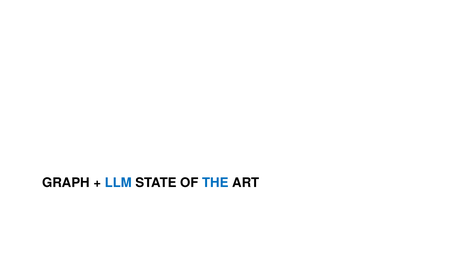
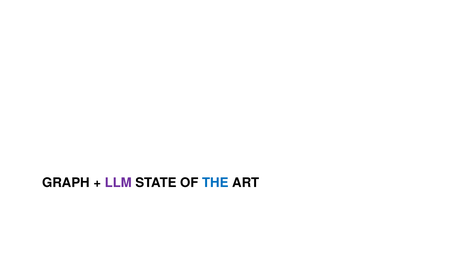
LLM colour: blue -> purple (118, 183)
